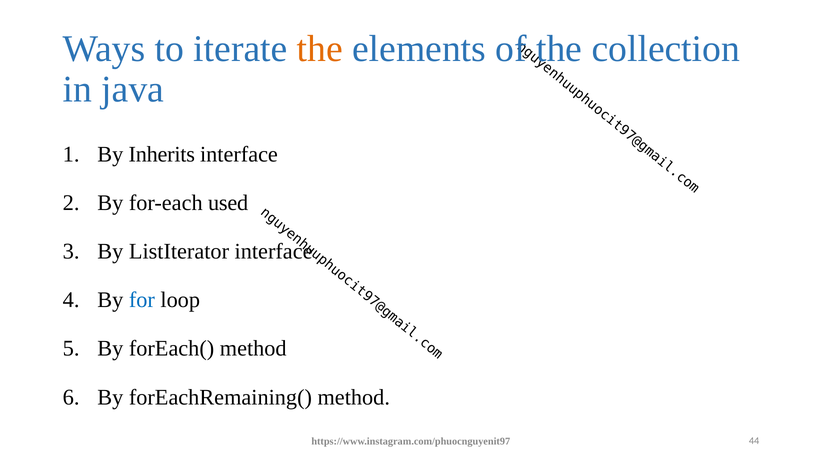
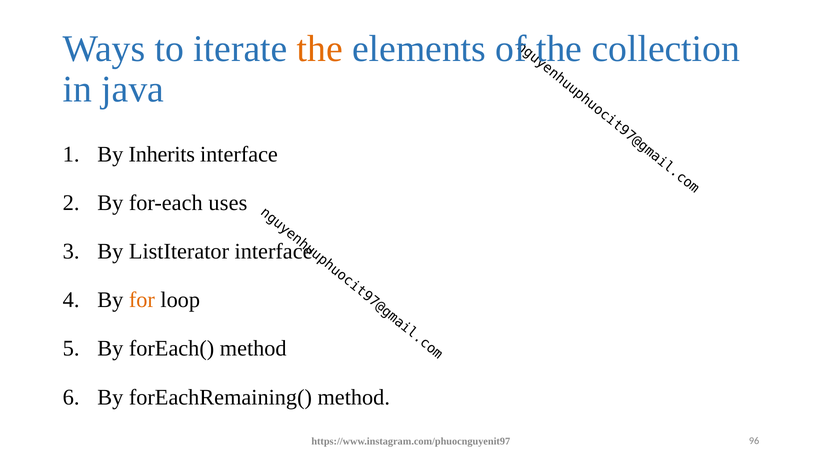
used: used -> uses (228, 203)
for colour: blue -> orange (142, 300)
44: 44 -> 96 (754, 441)
